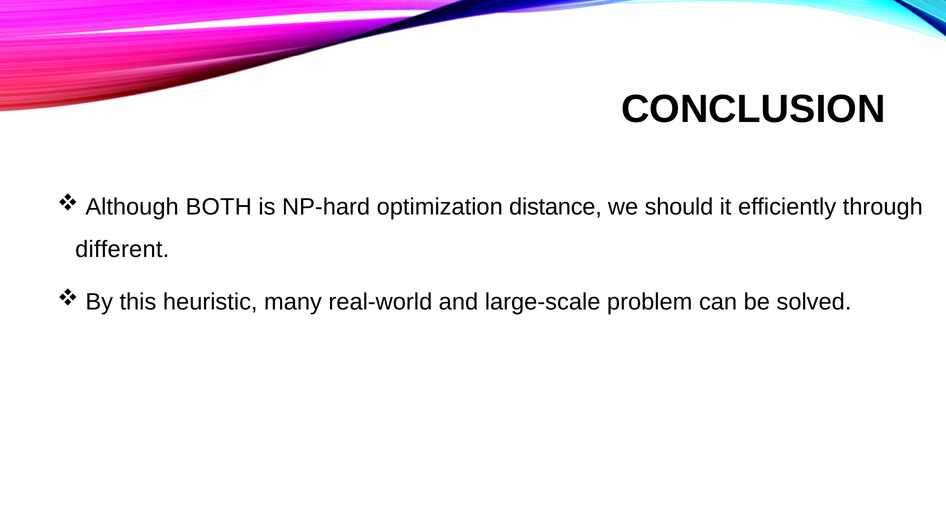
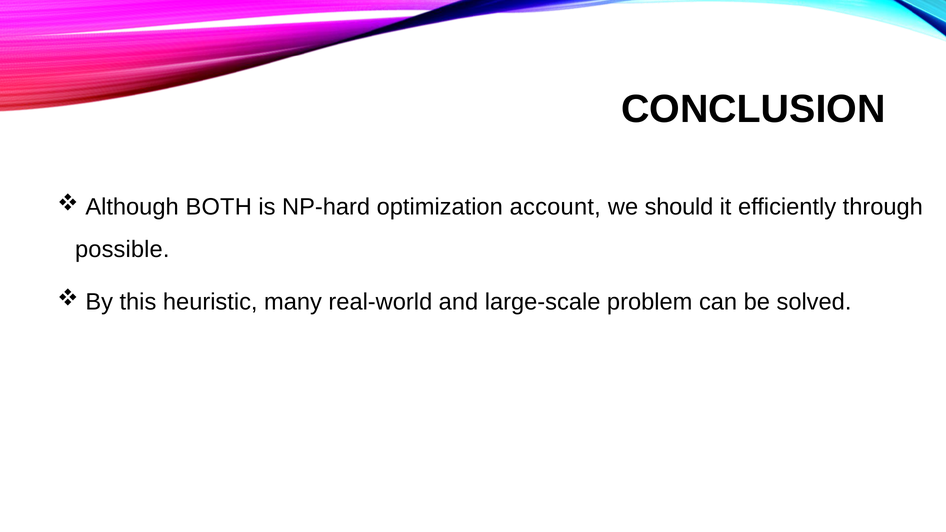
distance: distance -> account (555, 207)
different: different -> possible (122, 249)
